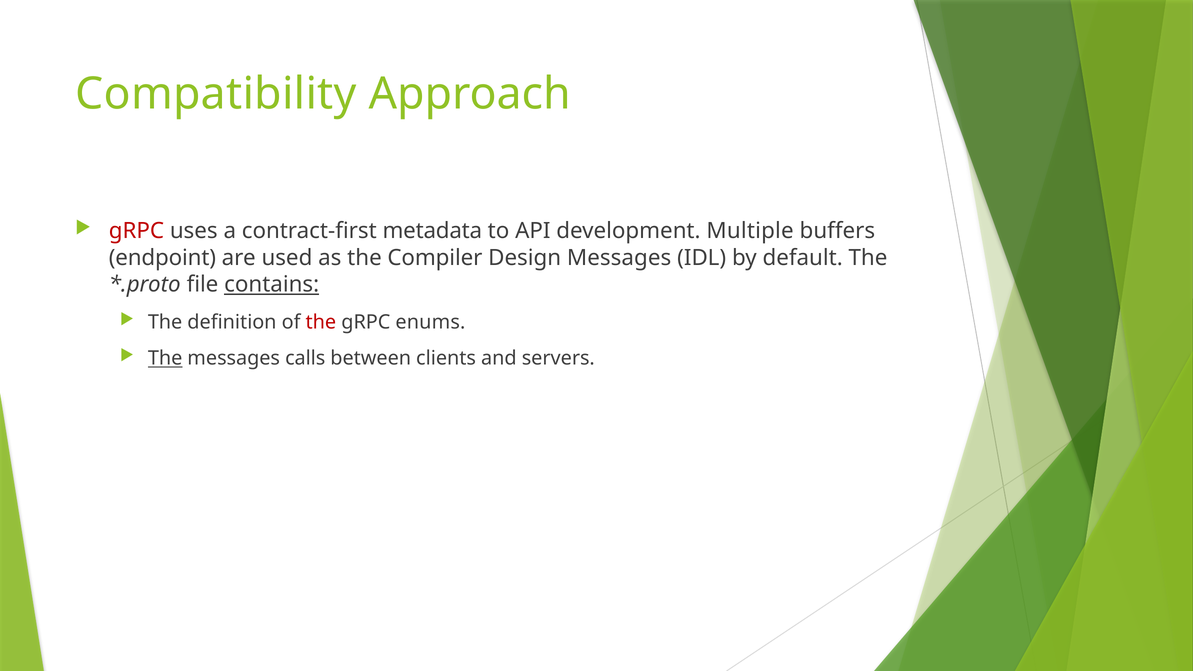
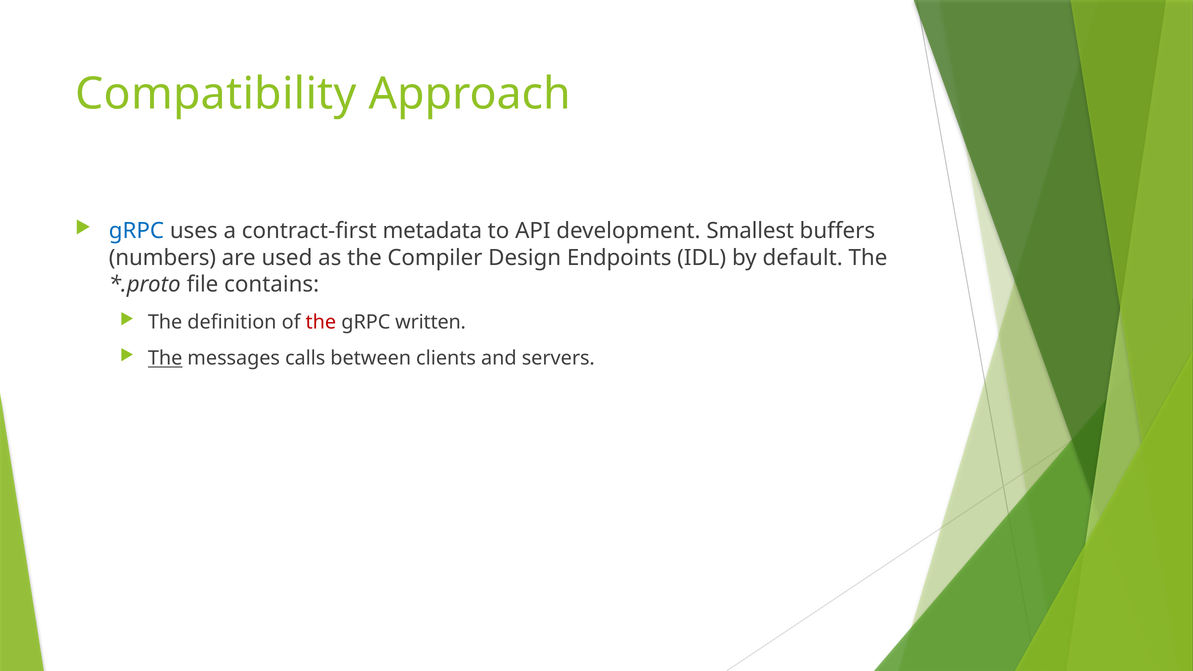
gRPC colour: red -> blue (136, 231)
Multiple: Multiple -> Smallest (750, 231)
endpoint: endpoint -> numbers (162, 258)
Design Messages: Messages -> Endpoints (619, 258)
contains underline: present -> none (272, 285)
enums: enums -> written (431, 322)
